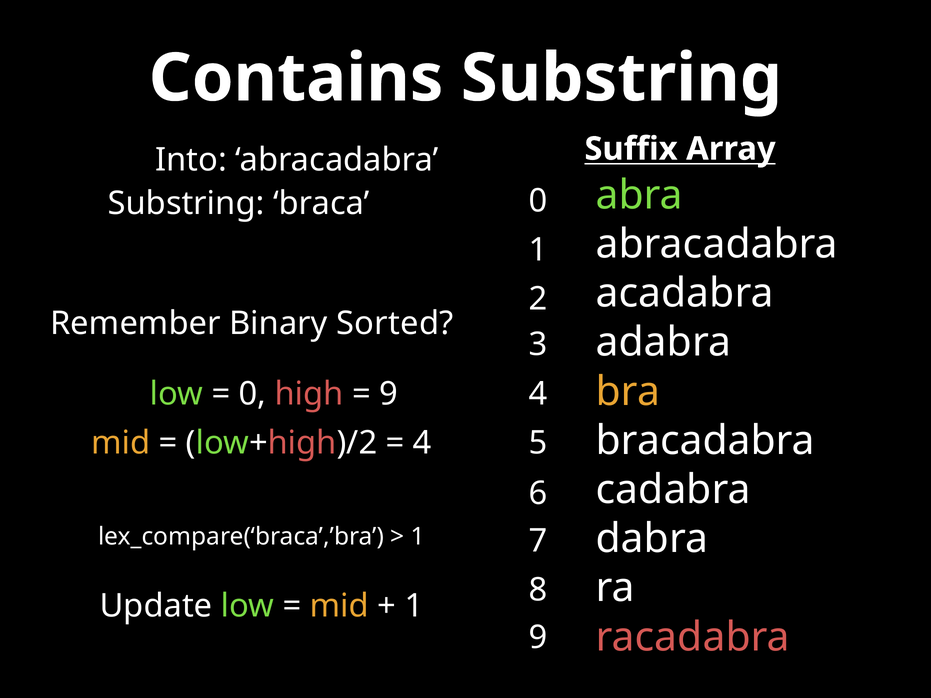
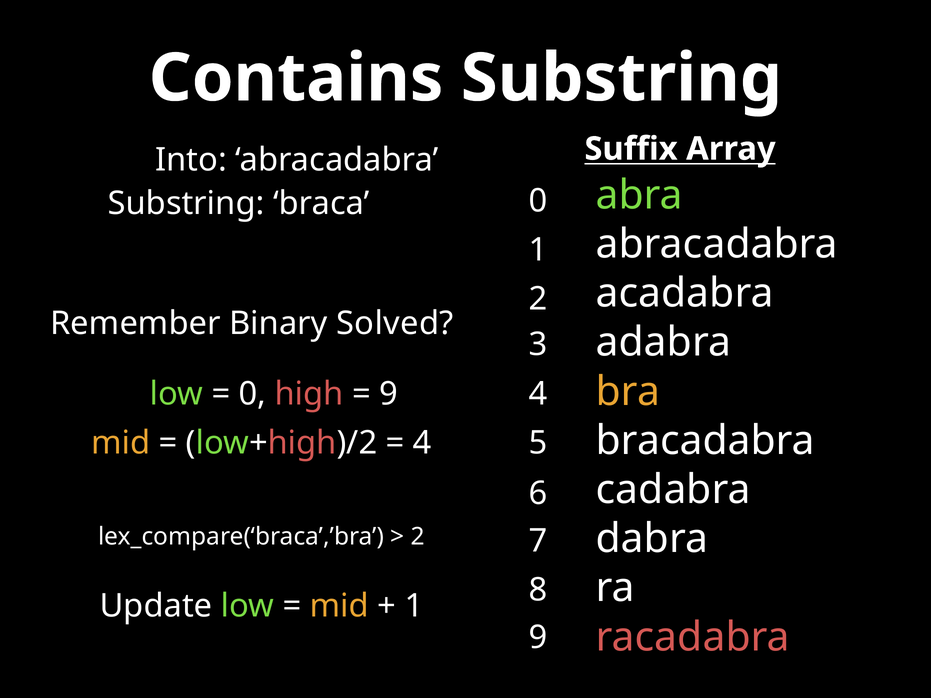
Sorted: Sorted -> Solved (395, 324)
1: 1 -> 2 (418, 537)
